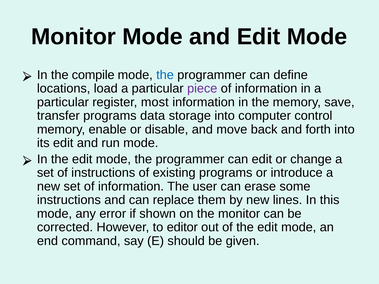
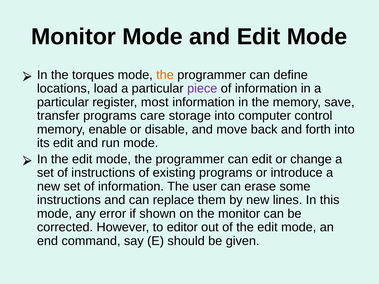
compile: compile -> torques (93, 75)
the colour: blue -> orange (165, 75)
data: data -> care (153, 116)
